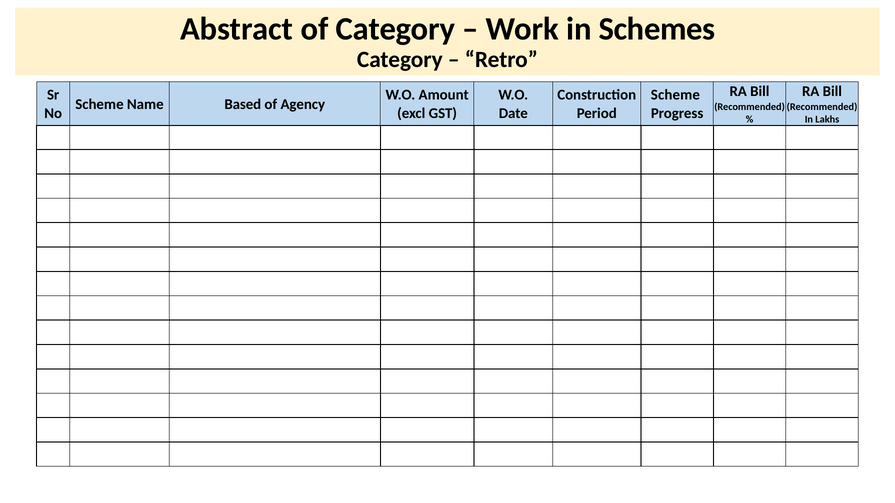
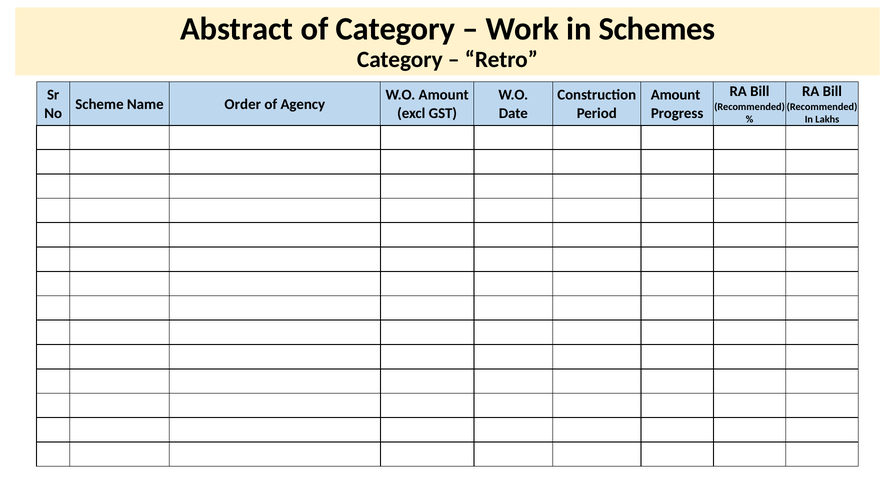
Scheme: Scheme -> Amount (676, 95)
Based: Based -> Order (243, 104)
